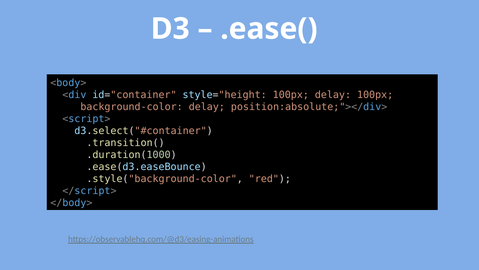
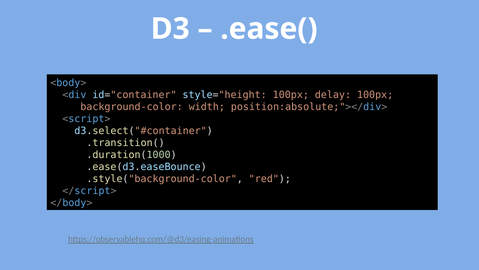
background-color delay: delay -> width (207, 107)
